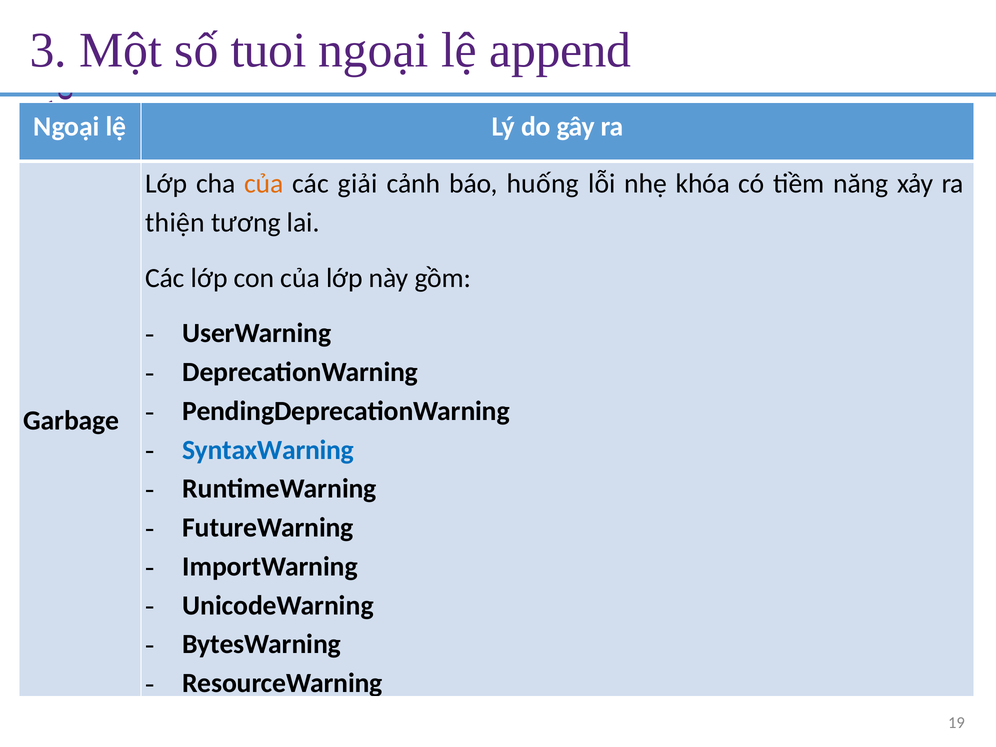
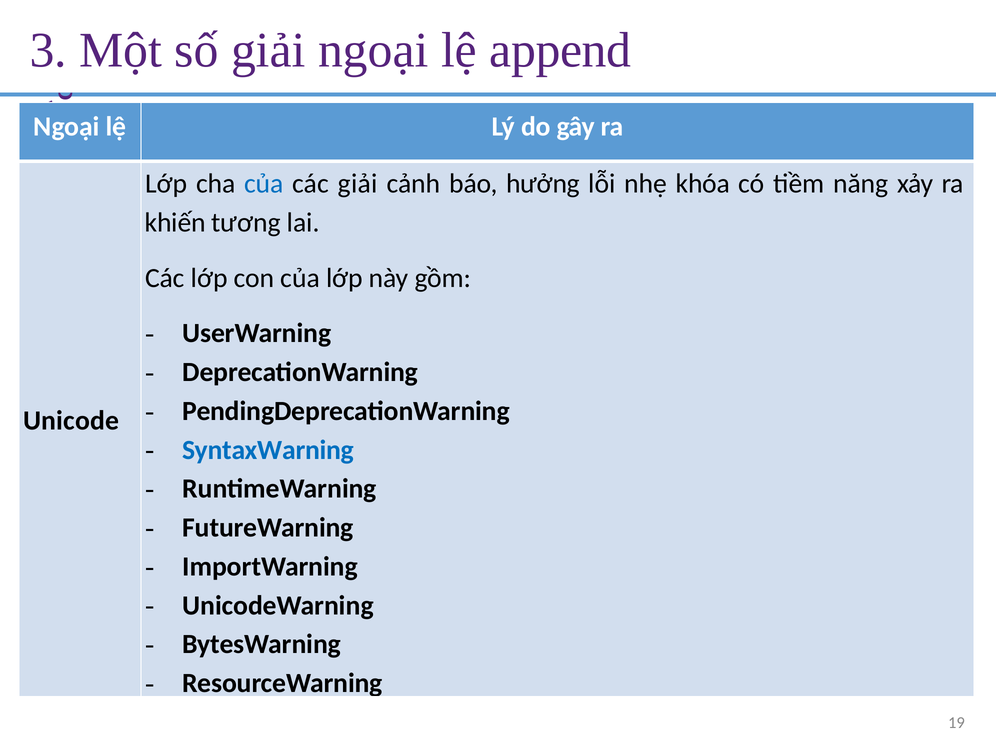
số tuoi: tuoi -> giải (268, 50)
của colour: orange -> blue (264, 184)
huống: huống -> hưởng (543, 184)
thiện: thiện -> khiến (175, 222)
Garbage: Garbage -> Unicode (71, 421)
